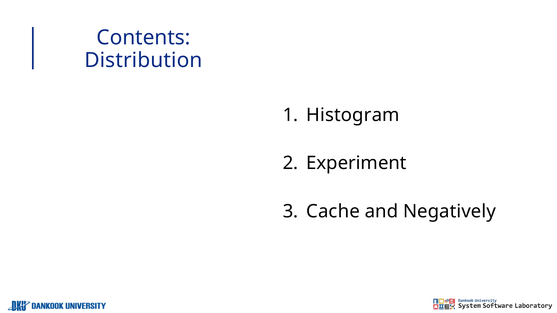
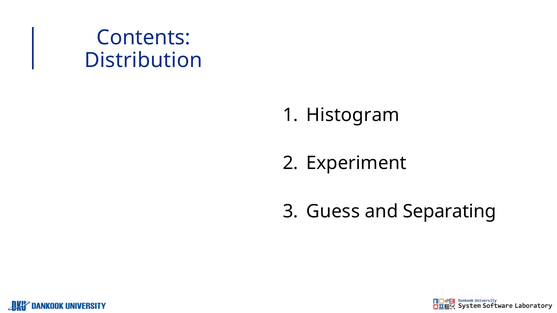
Cache: Cache -> Guess (333, 211)
Negatively: Negatively -> Separating (450, 211)
